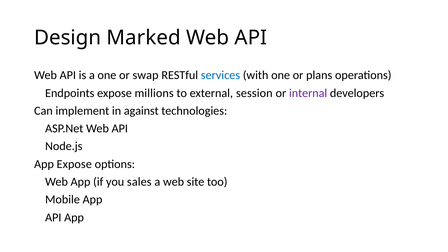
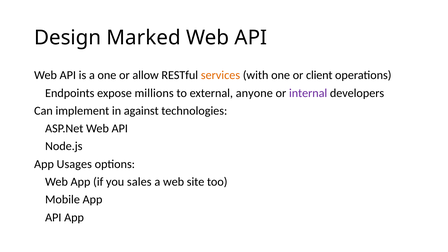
swap: swap -> allow (146, 75)
services colour: blue -> orange (220, 75)
plans: plans -> client (319, 75)
session: session -> anyone (254, 93)
App Expose: Expose -> Usages (74, 164)
